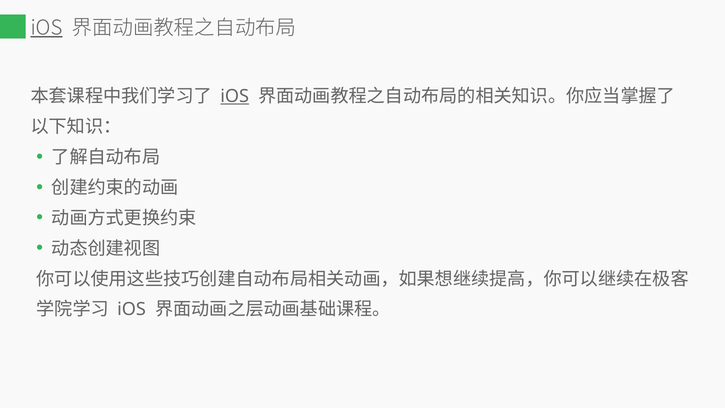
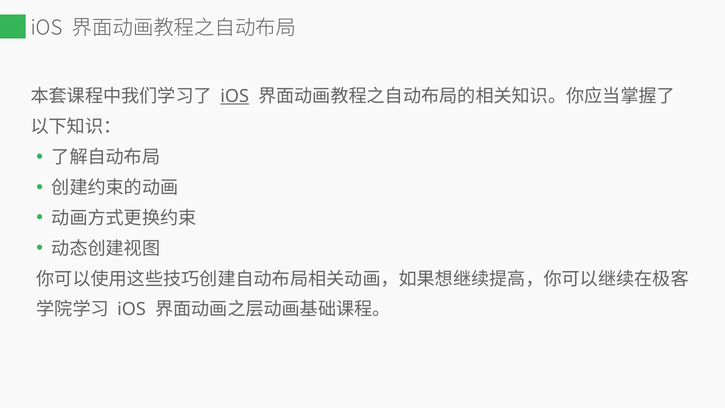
iOS underline: present -> none (47, 28)
